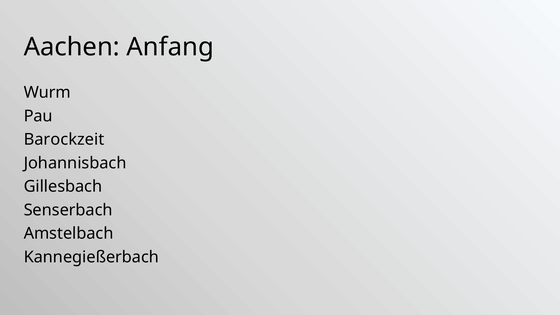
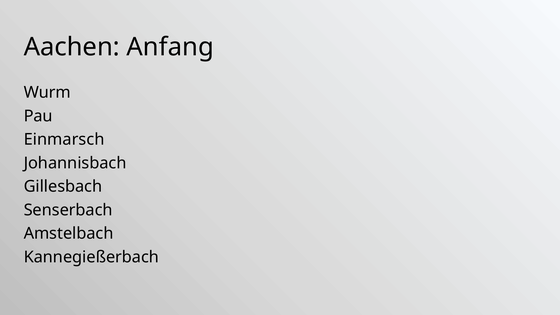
Barockzeit: Barockzeit -> Einmarsch (64, 140)
